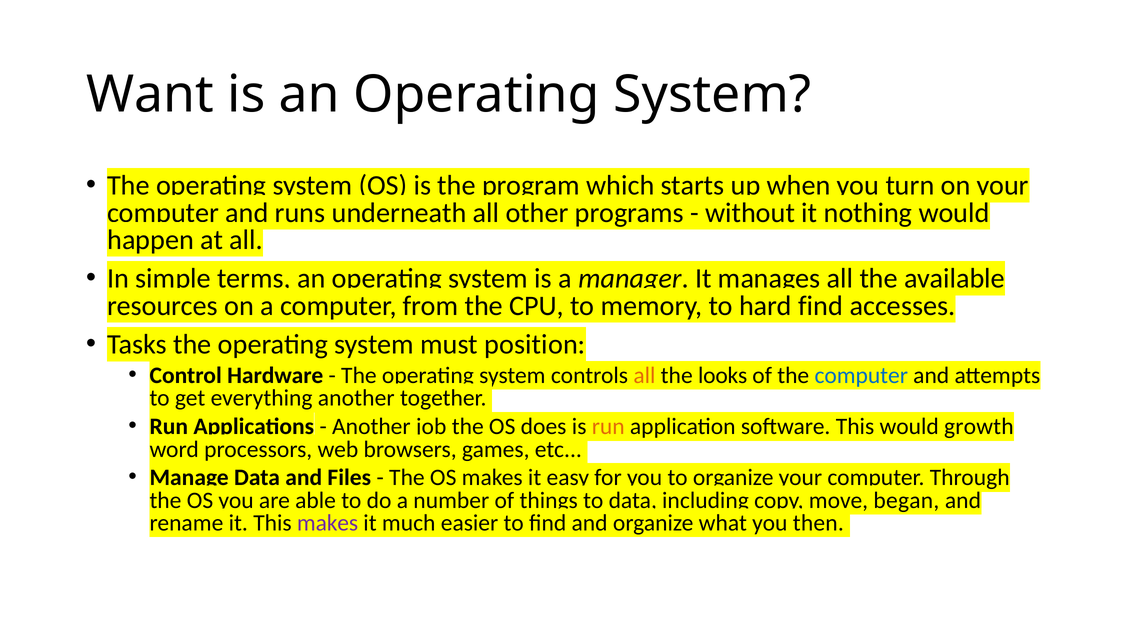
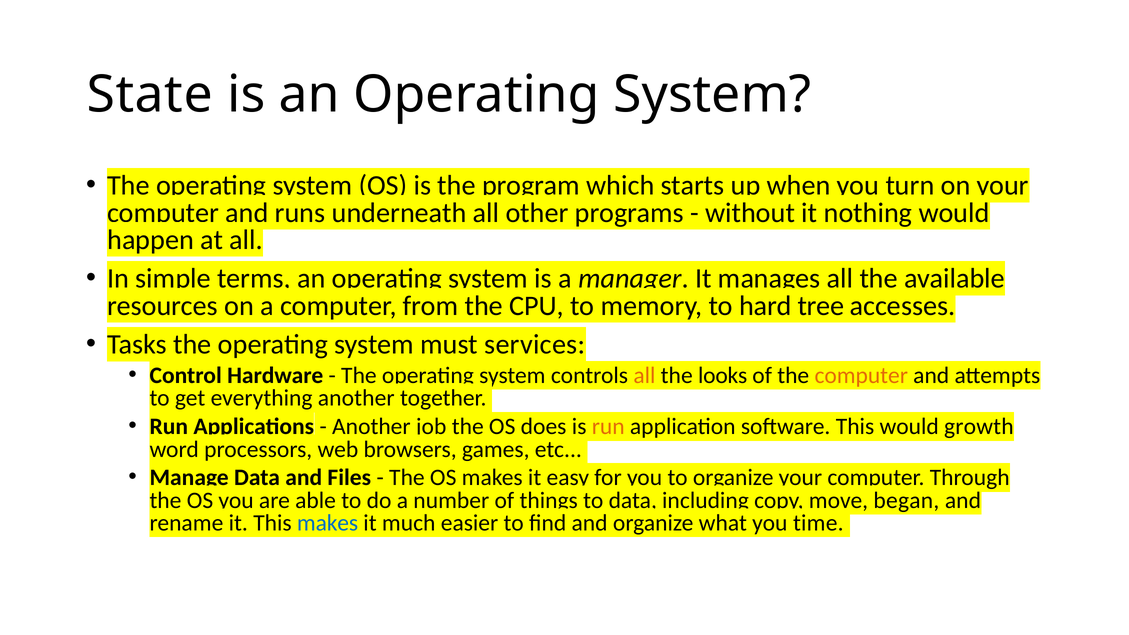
Want: Want -> State (150, 95)
hard find: find -> tree (821, 306)
position: position -> services (535, 345)
computer colour: blue -> orange (861, 376)
makes colour: purple -> blue (328, 523)
then: then -> time (818, 523)
